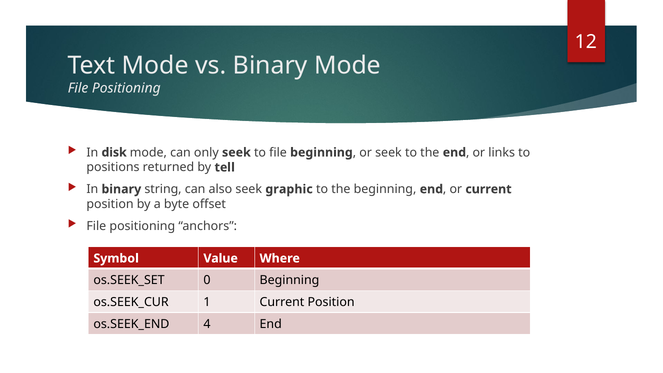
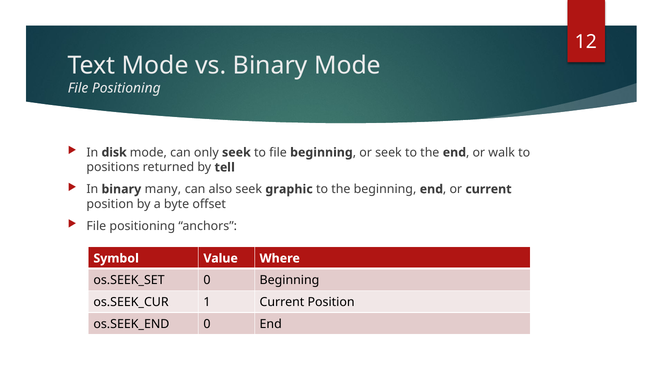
links: links -> walk (502, 152)
string: string -> many (163, 189)
4: 4 -> 0 (207, 324)
